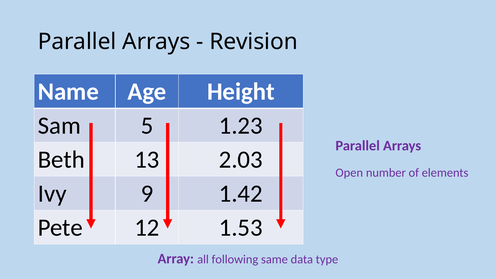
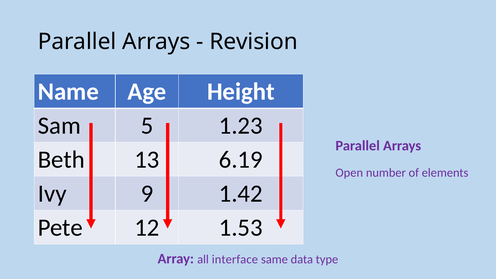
2.03: 2.03 -> 6.19 (241, 160)
following: following -> interface (235, 259)
